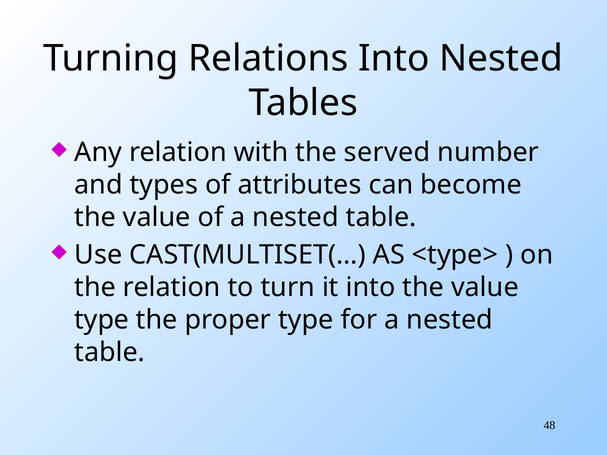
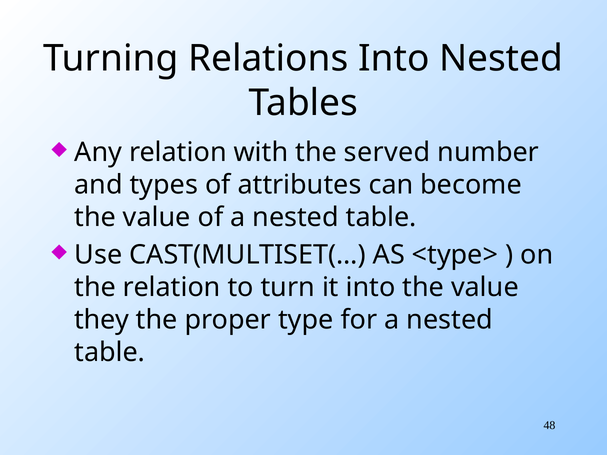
type: type -> they (102, 320)
